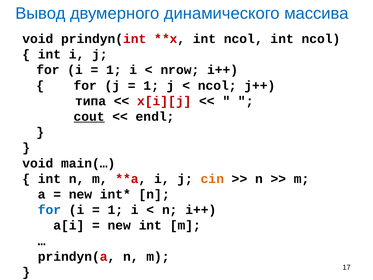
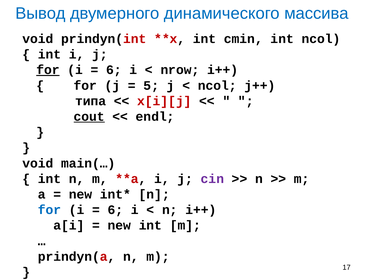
ncol: ncol -> cmin (243, 39)
for underline: none -> present (48, 70)
1: 1 -> 6 (114, 70)
1: 1 -> 5 (151, 85)
cin colour: orange -> purple (212, 179)
1: 1 -> 6 (115, 210)
